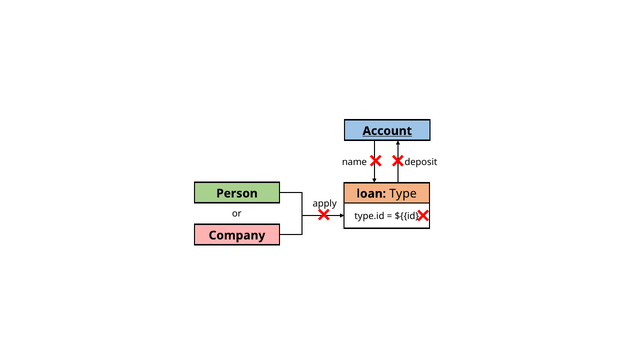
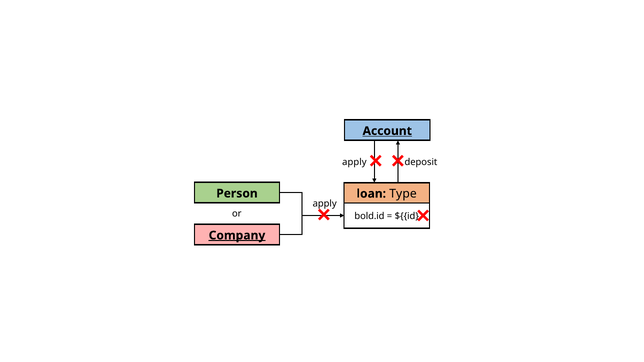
name: name -> apply (354, 162)
type.id: type.id -> bold.id (369, 216)
Company underline: none -> present (237, 236)
